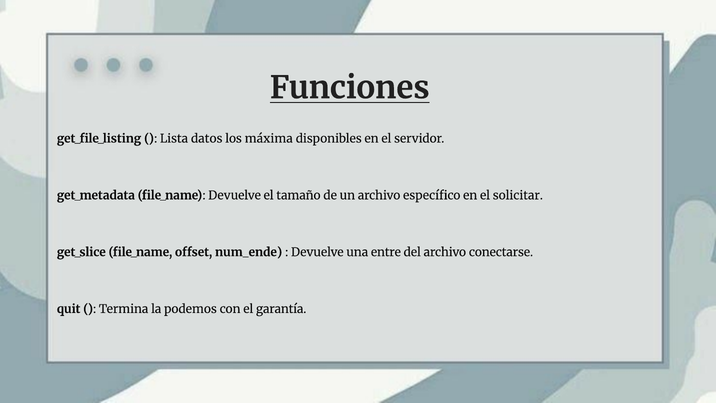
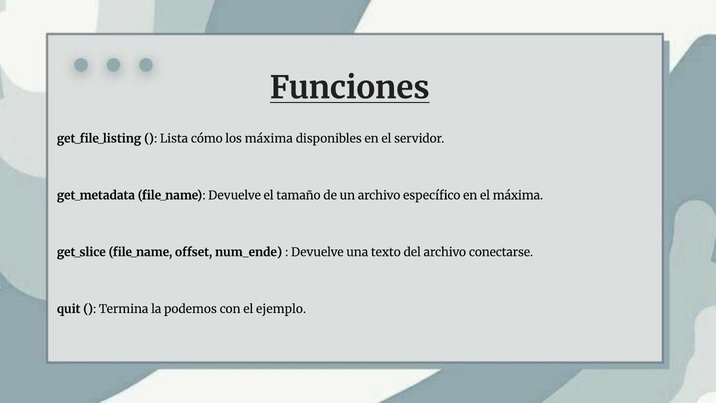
datos: datos -> cómo (207, 139)
el solicitar: solicitar -> máxima (518, 195)
entre: entre -> texto (386, 252)
garantía: garantía -> ejemplo (281, 309)
